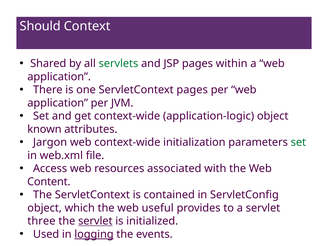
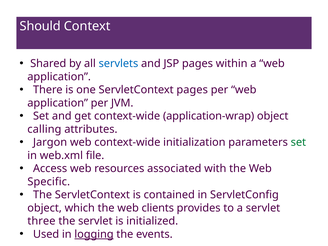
servlets colour: green -> blue (118, 64)
application-logic: application-logic -> application-wrap (209, 116)
known: known -> calling (44, 129)
Content: Content -> Specific (49, 182)
useful: useful -> clients (158, 208)
servlet underline: present -> none (95, 221)
